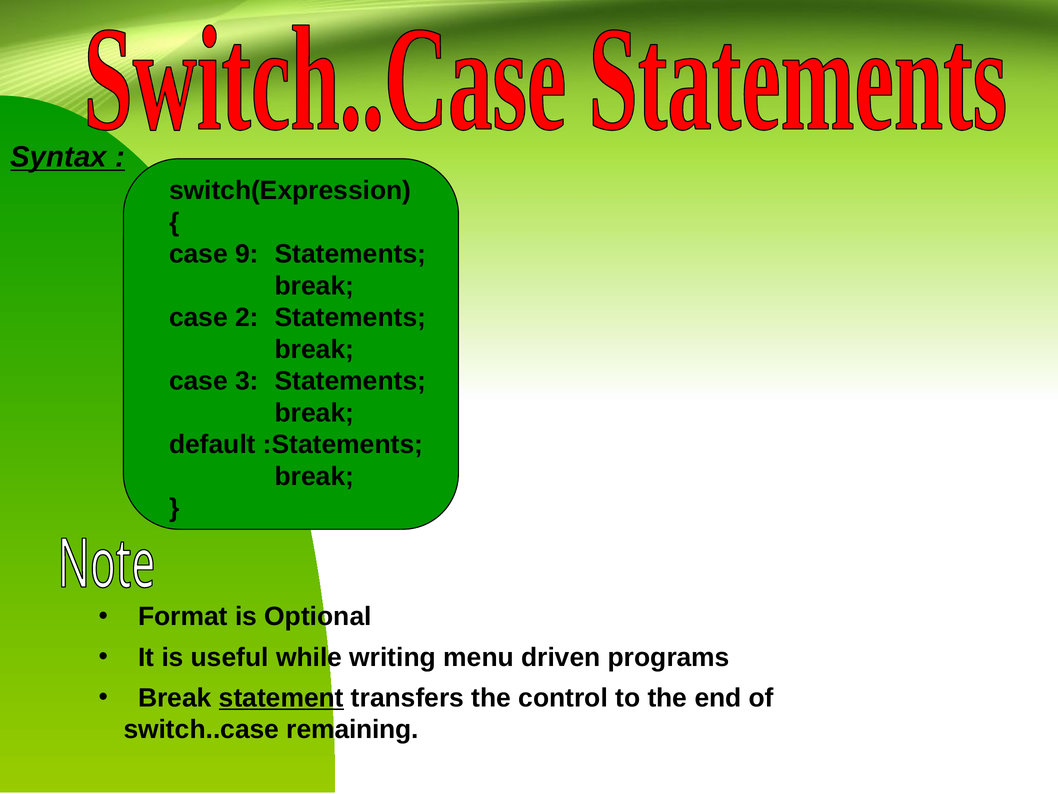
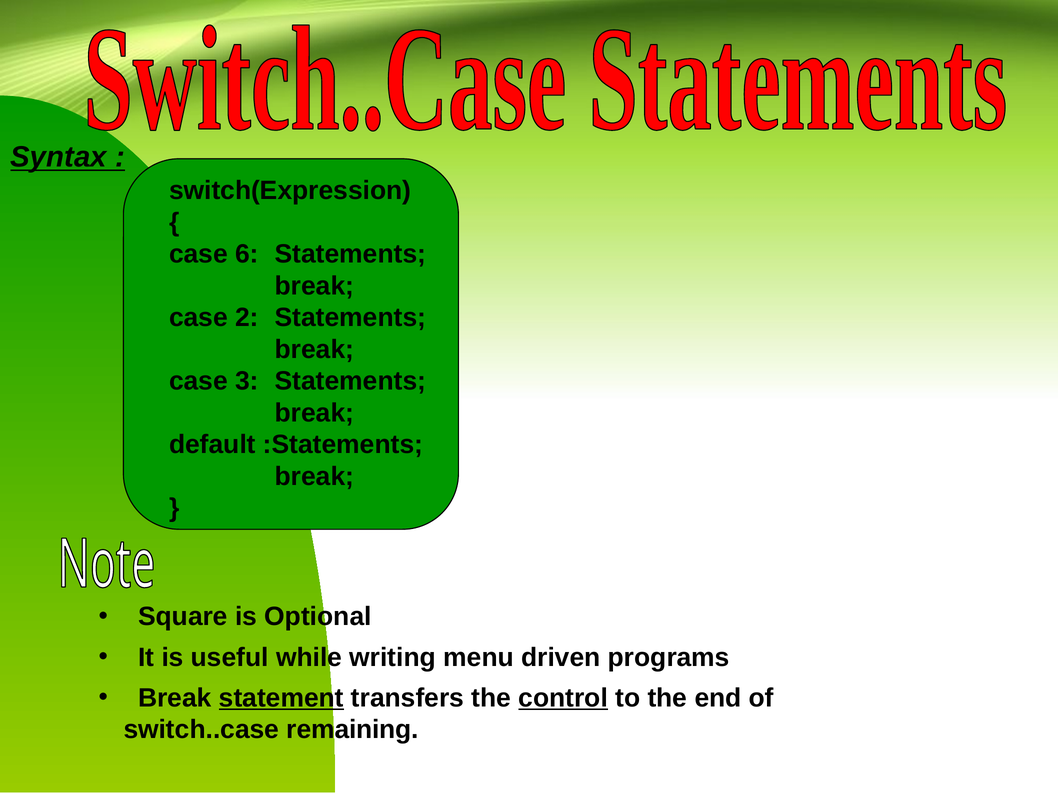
9: 9 -> 6 (247, 254)
Format: Format -> Square (183, 616)
control underline: none -> present (563, 698)
